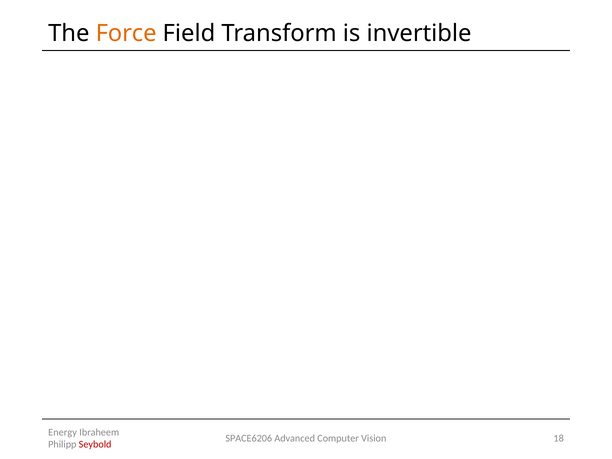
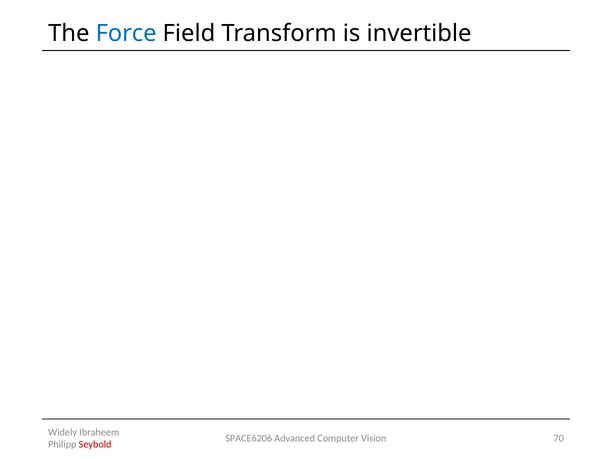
Force colour: orange -> blue (126, 34)
Energy: Energy -> Widely (63, 432)
18: 18 -> 70 (559, 438)
